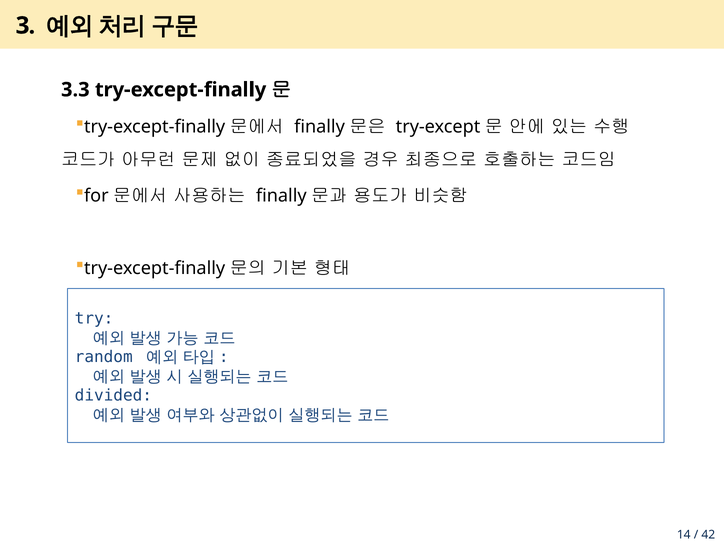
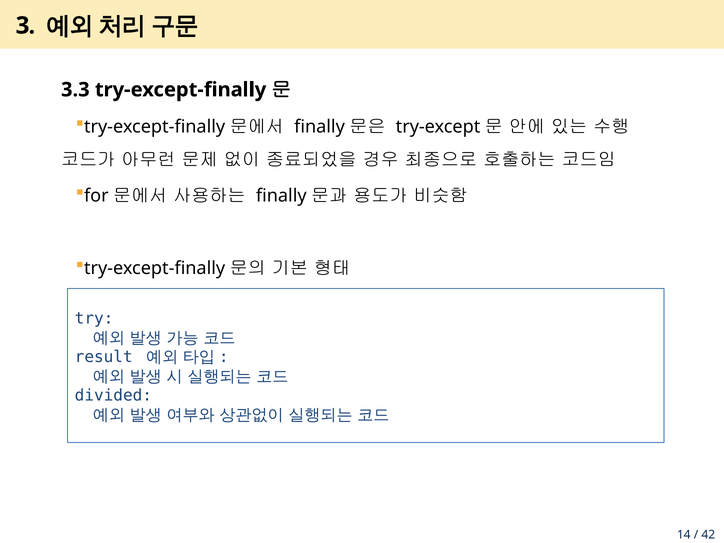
random: random -> result (104, 357)
